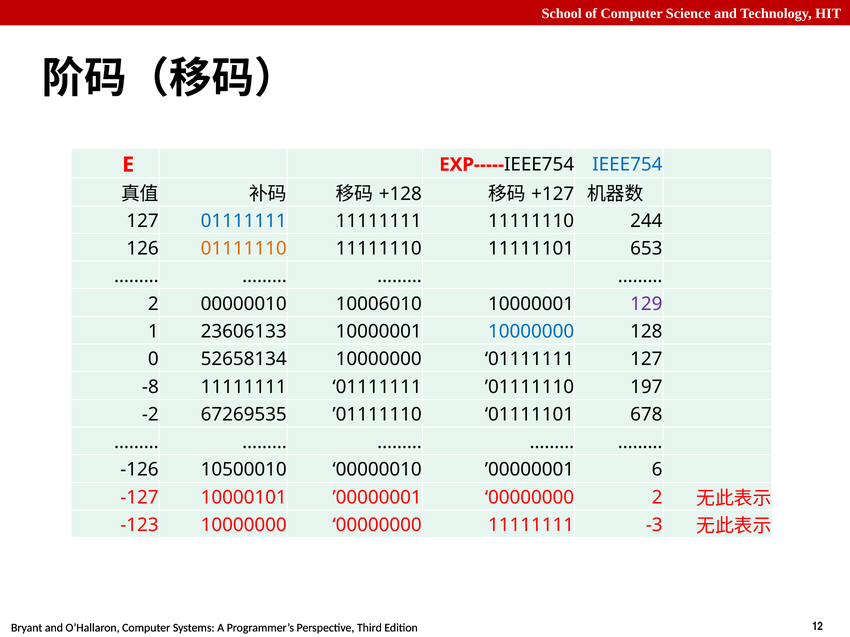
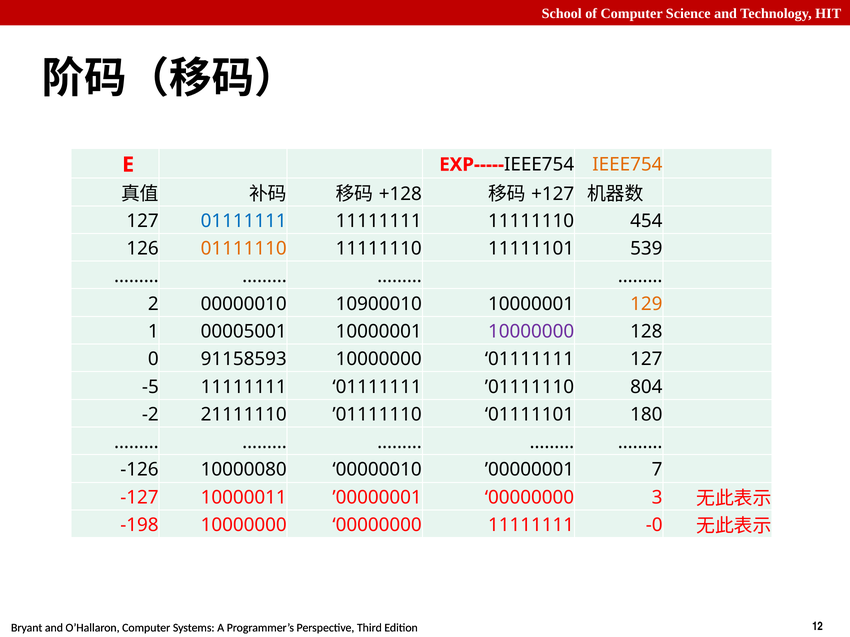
IEEE754 colour: blue -> orange (627, 165)
244: 244 -> 454 (646, 221)
653: 653 -> 539 (646, 249)
10006010: 10006010 -> 10900010 (379, 304)
129 colour: purple -> orange (646, 304)
23606133: 23606133 -> 00005001 (244, 332)
10000000 colour: blue -> purple (531, 332)
52658134: 52658134 -> 91158593 (244, 359)
-8: -8 -> -5 (150, 387)
197: 197 -> 804 (646, 387)
67269535: 67269535 -> 21111110 (244, 415)
678: 678 -> 180 (646, 415)
10500010: 10500010 -> 10000080 (244, 470)
6: 6 -> 7 (657, 470)
10000101: 10000101 -> 10000011 (244, 498)
00000000 2: 2 -> 3 (657, 498)
-123: -123 -> -198 (139, 525)
-3: -3 -> -0 (654, 525)
